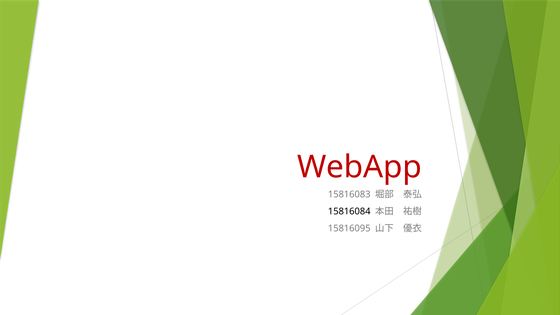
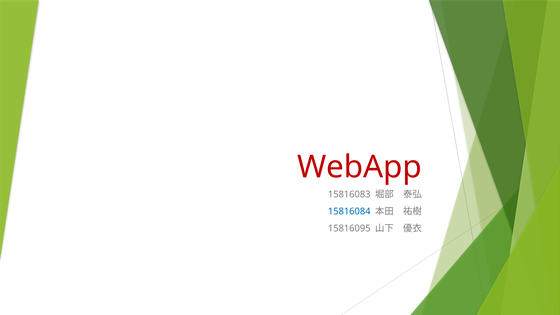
15816084 colour: black -> blue (349, 211)
